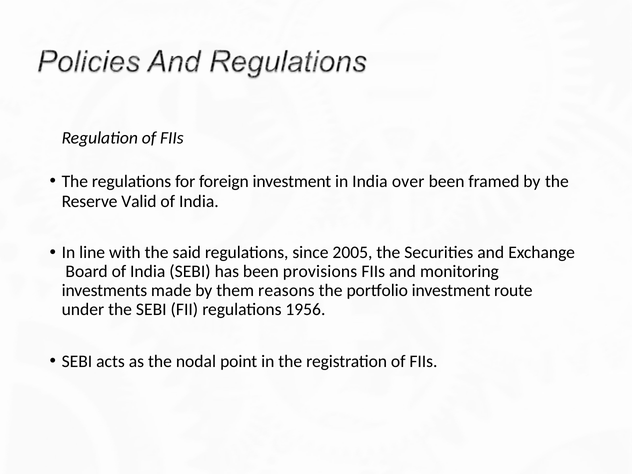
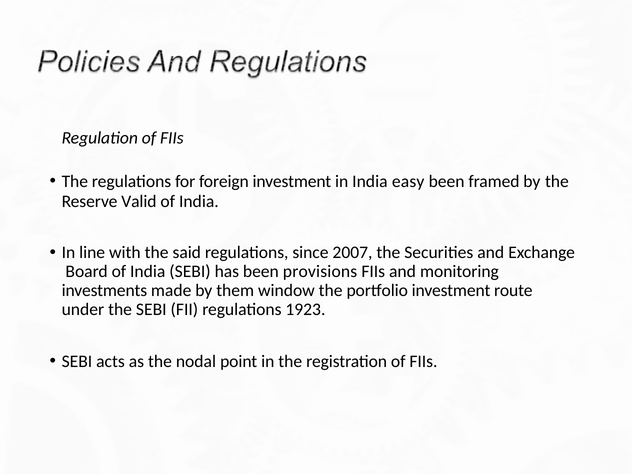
over: over -> easy (408, 181)
2005: 2005 -> 2007 (352, 253)
reasons: reasons -> window (286, 291)
1956: 1956 -> 1923 (305, 310)
